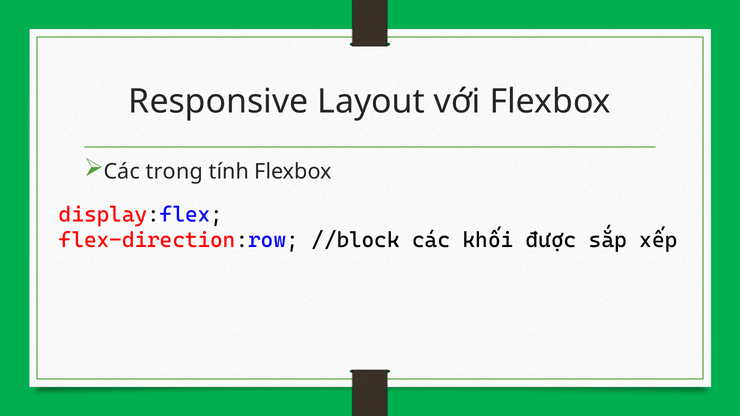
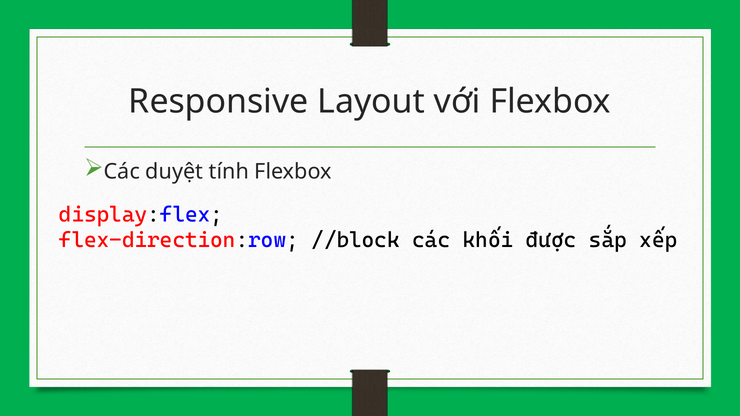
trong: trong -> duyệt (174, 172)
